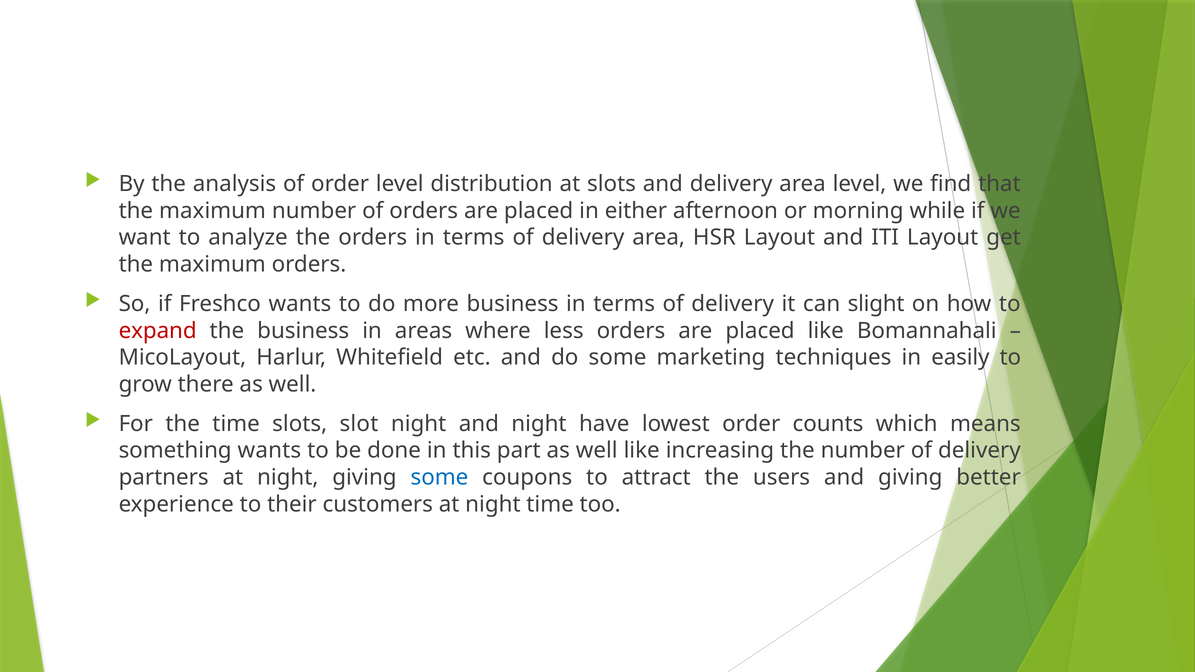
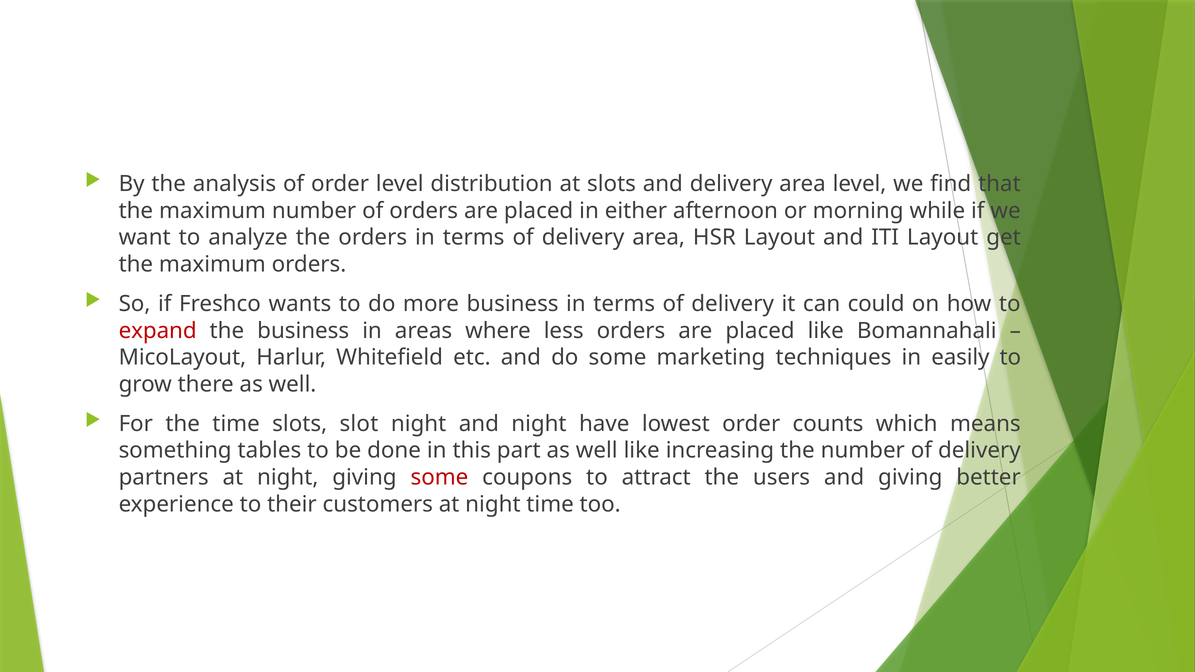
slight: slight -> could (876, 304)
something wants: wants -> tables (269, 451)
some colour: blue -> red (439, 478)
